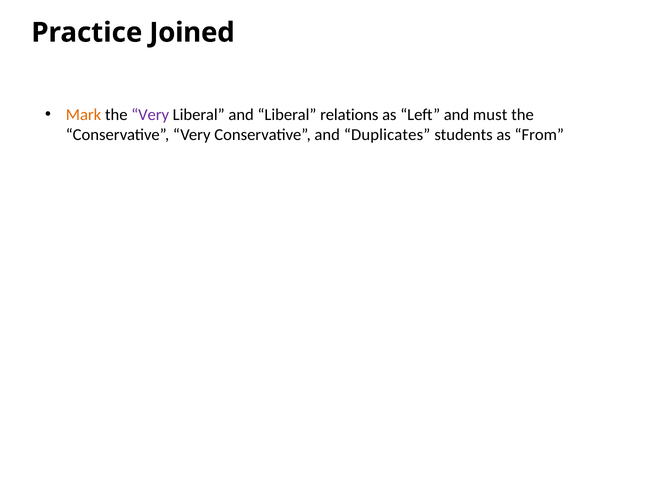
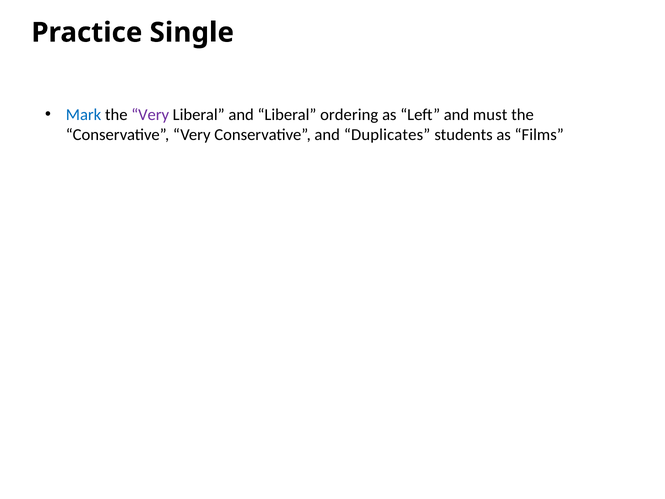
Joined: Joined -> Single (192, 33)
Mark colour: orange -> blue (84, 115)
relations: relations -> ordering (349, 115)
From: From -> Films (539, 134)
